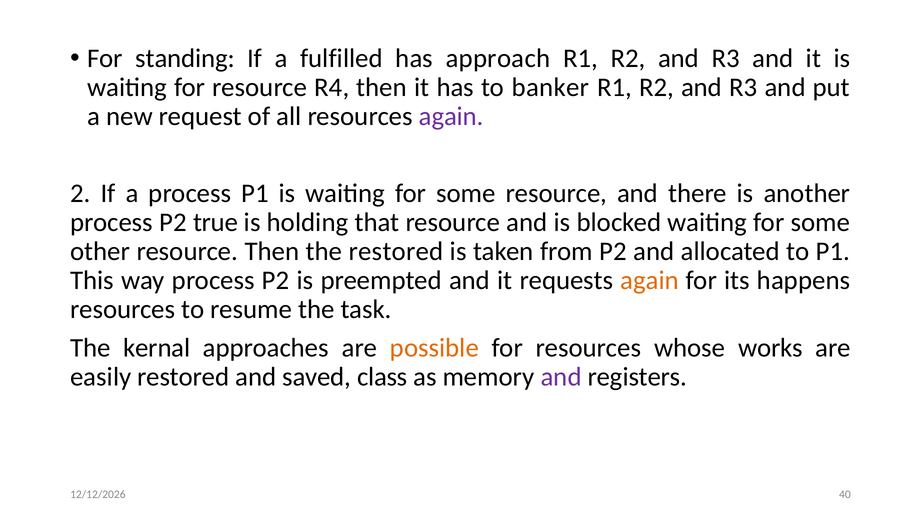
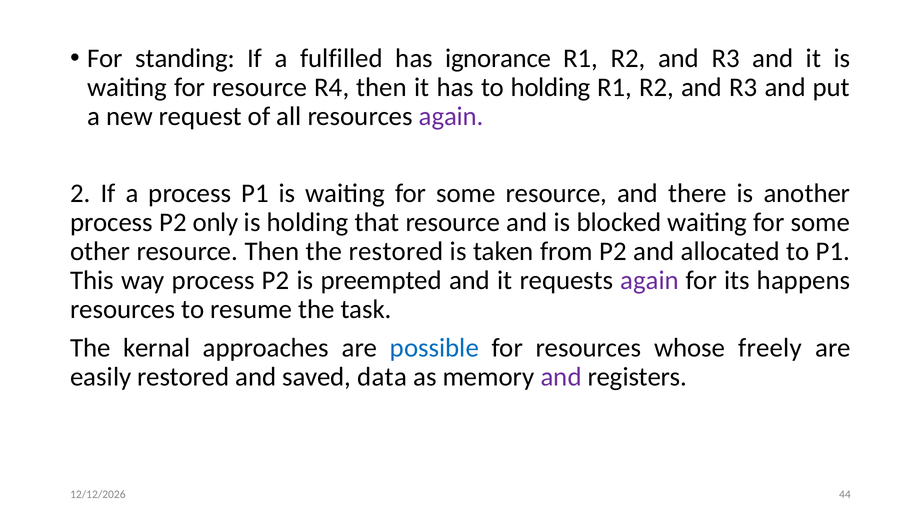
approach: approach -> ignorance (498, 59)
to banker: banker -> holding (551, 88)
true: true -> only (216, 223)
again colour: orange -> purple (650, 281)
possible colour: orange -> blue (434, 348)
works: works -> freely (770, 348)
class: class -> data (382, 377)
40: 40 -> 44 (845, 495)
